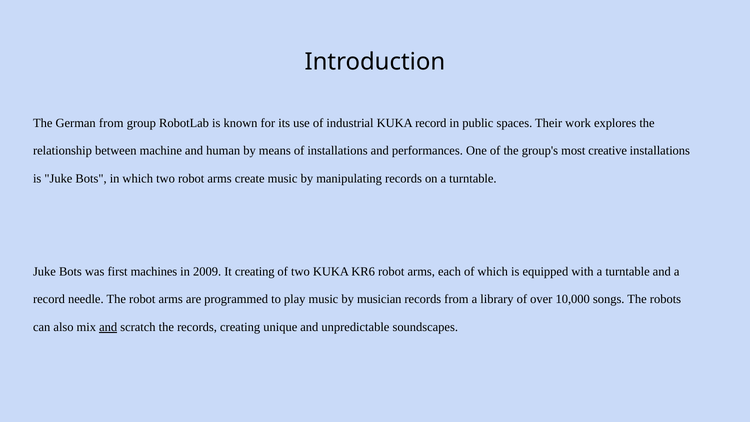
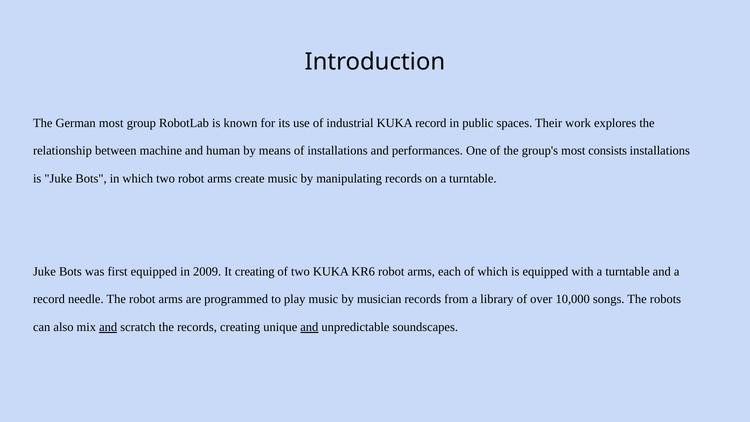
German from: from -> most (111, 123)
creative: creative -> consists (608, 151)
first machines: machines -> equipped (154, 271)
and underline: none -> present (309, 327)
